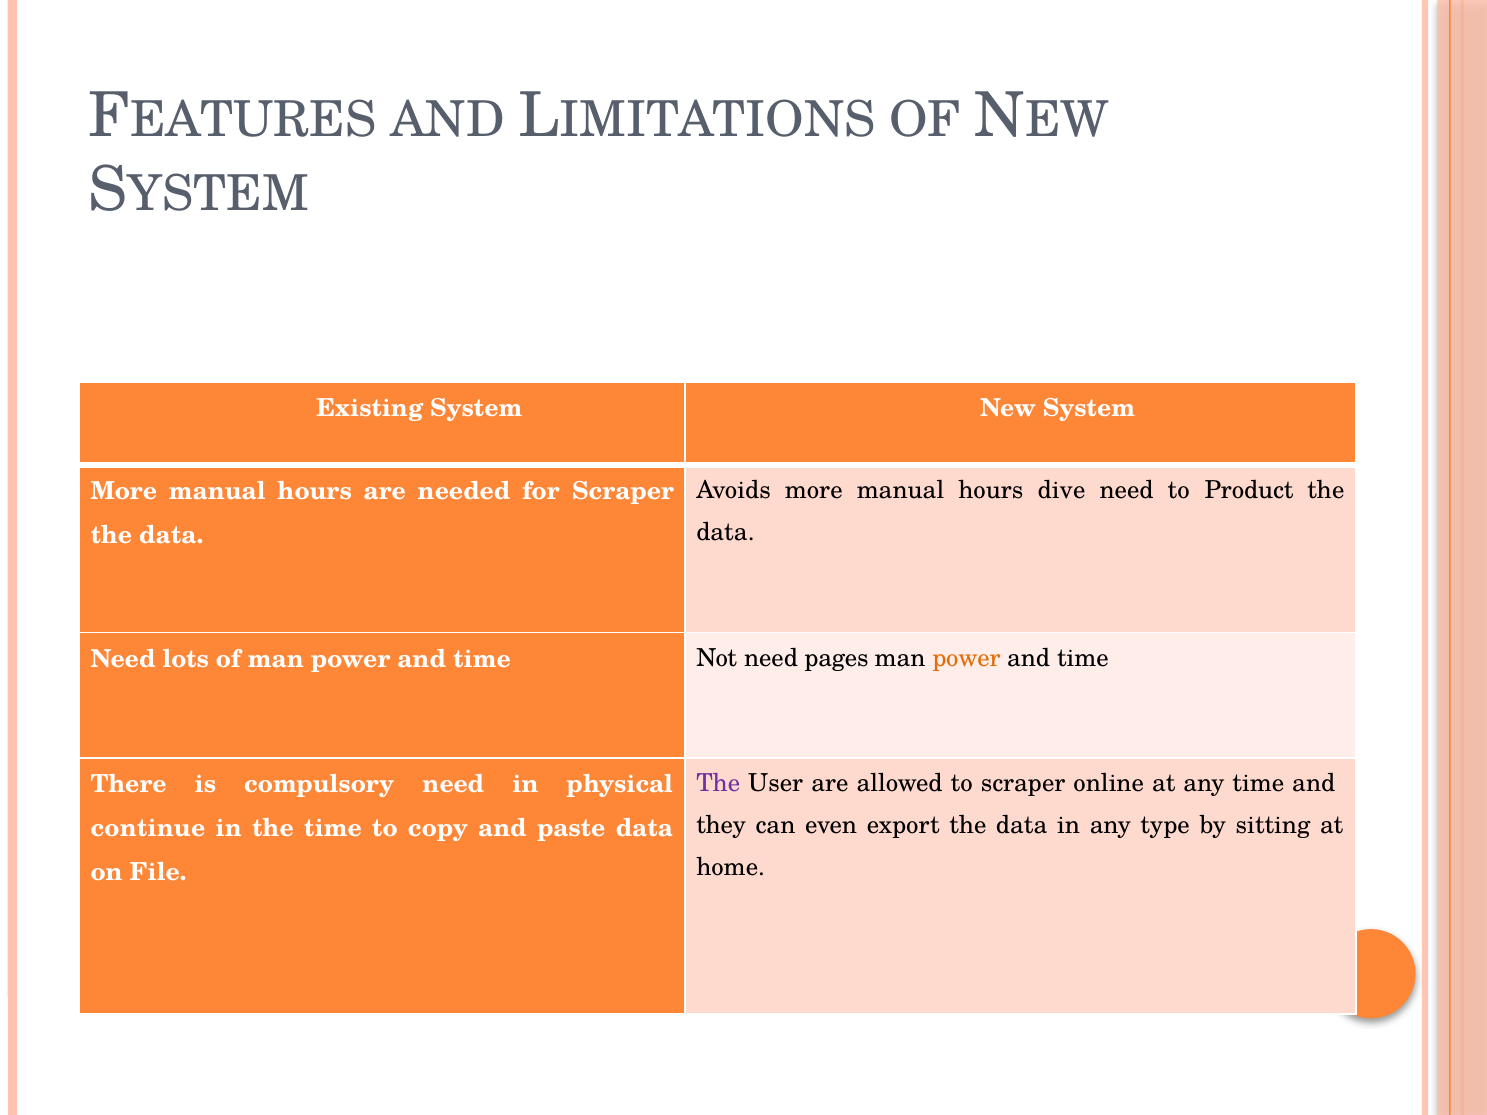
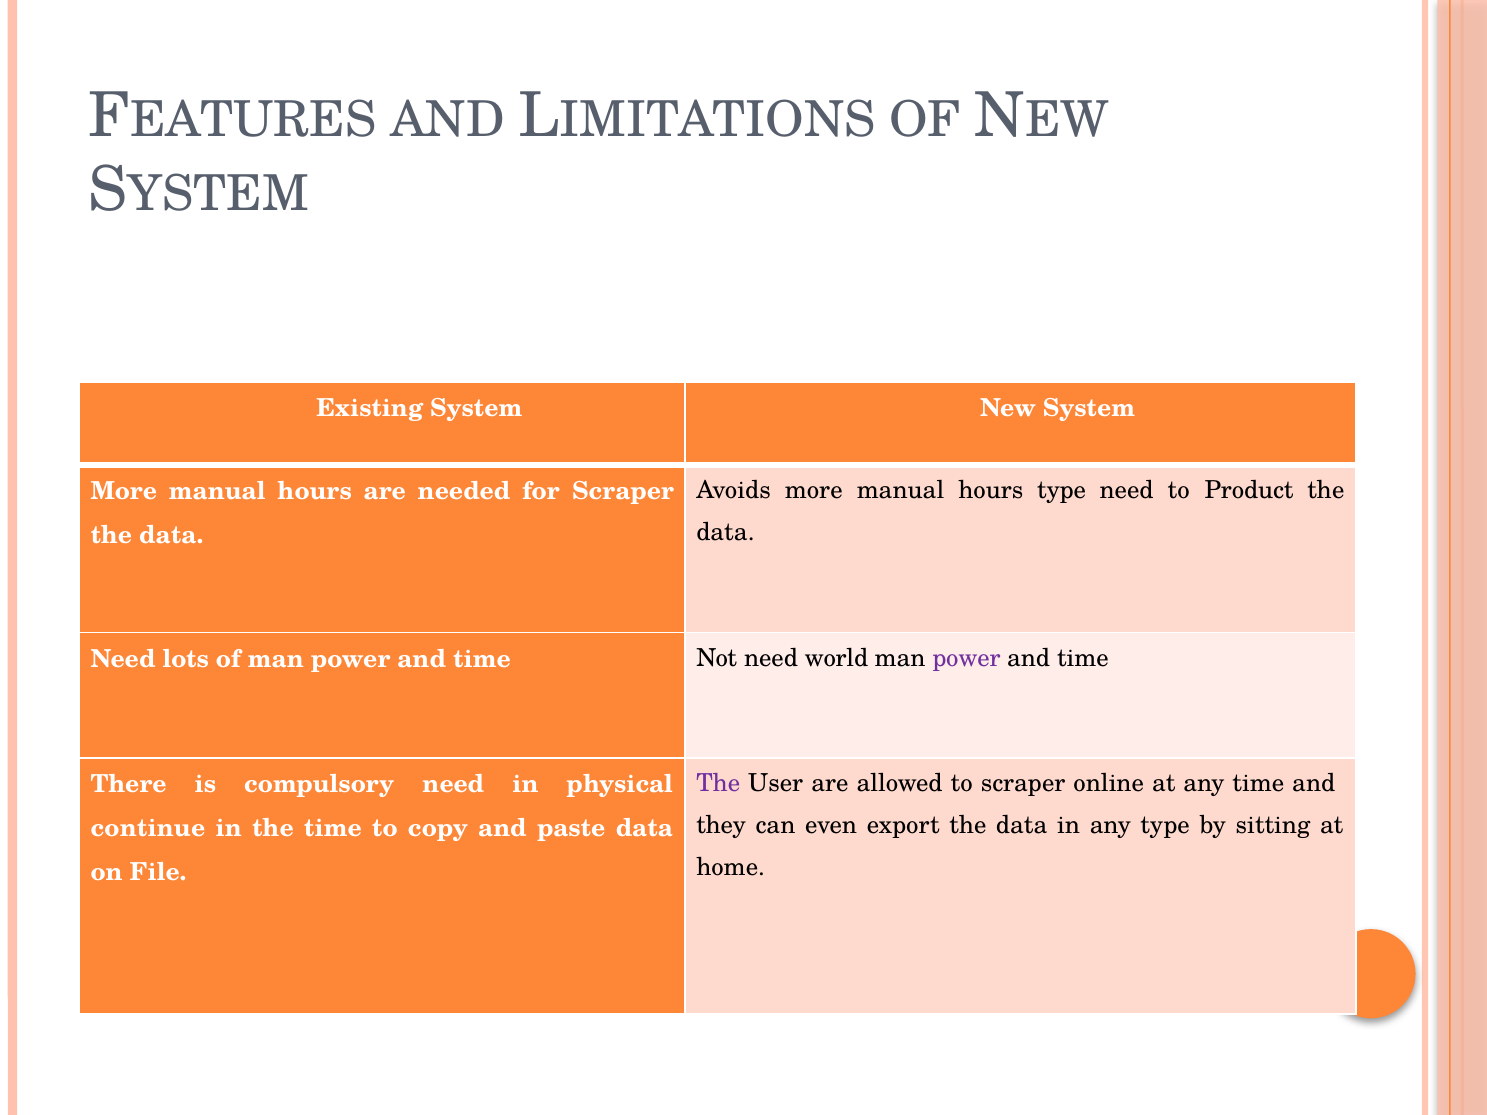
hours dive: dive -> type (1062, 491)
pages: pages -> world (836, 658)
power colour: orange -> purple (966, 658)
